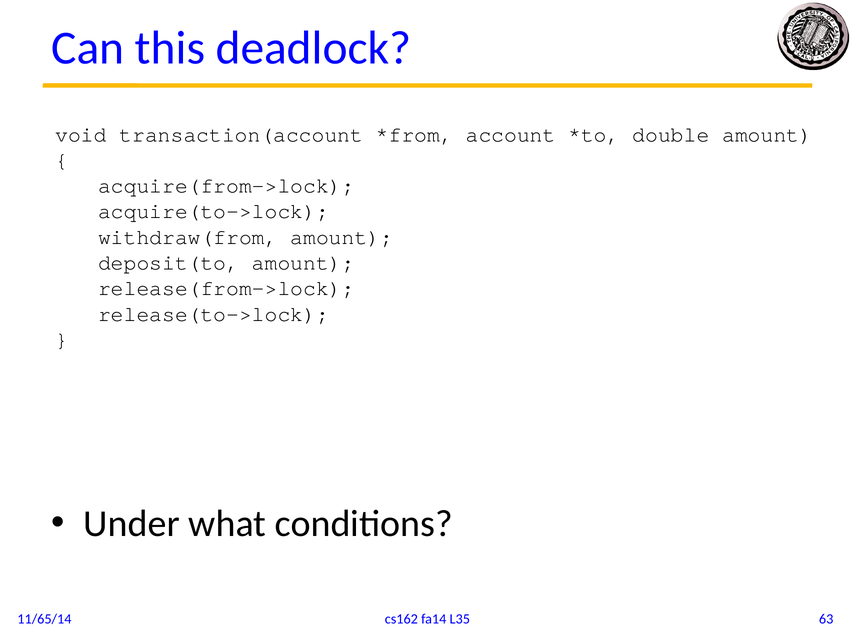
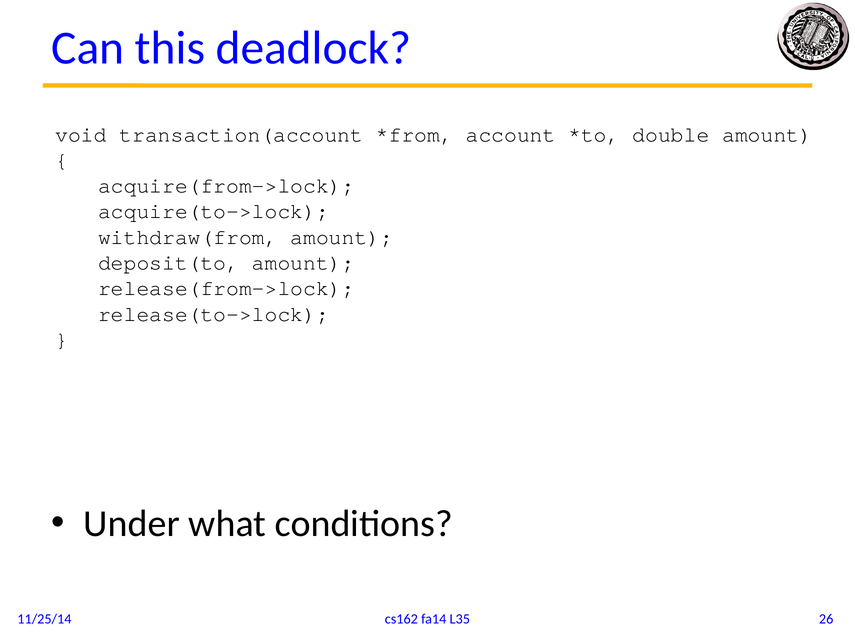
63: 63 -> 26 (826, 619)
11/65/14: 11/65/14 -> 11/25/14 (44, 619)
